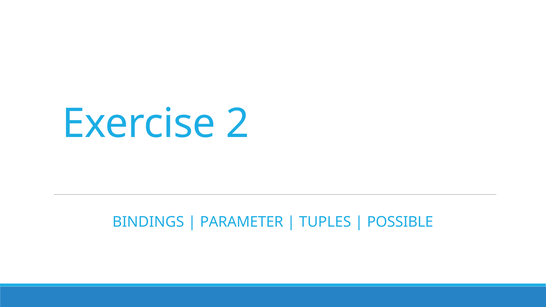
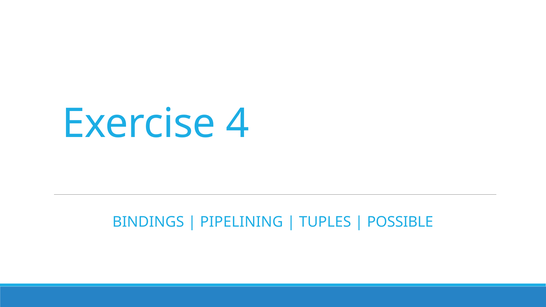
2: 2 -> 4 (237, 124)
PARAMETER: PARAMETER -> PIPELINING (242, 222)
